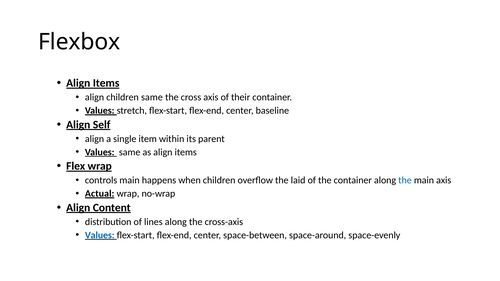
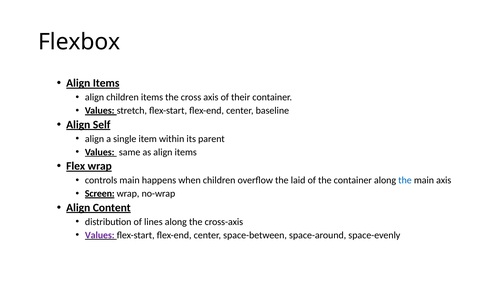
children same: same -> items (152, 97)
Actual: Actual -> Screen (100, 194)
Values colour: blue -> purple (100, 235)
